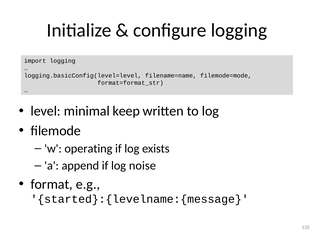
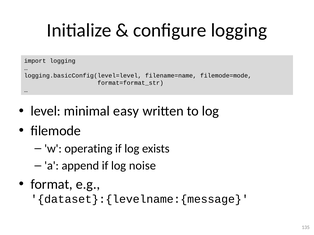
keep: keep -> easy (126, 111)
started}:{levelname:{message: started}:{levelname:{message -> dataset}:{levelname:{message (140, 200)
